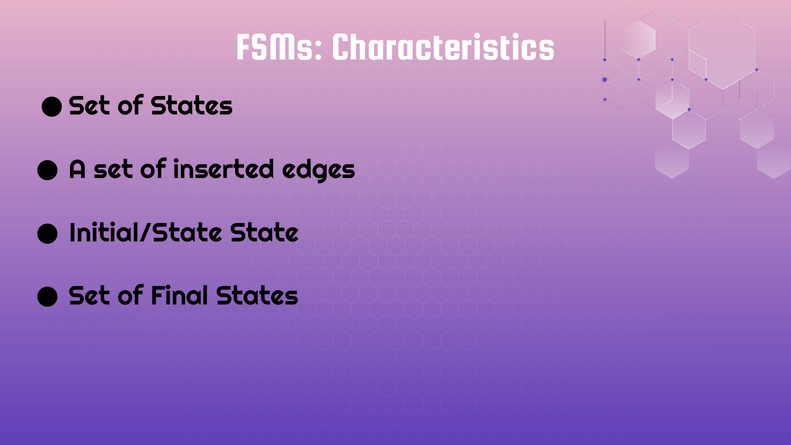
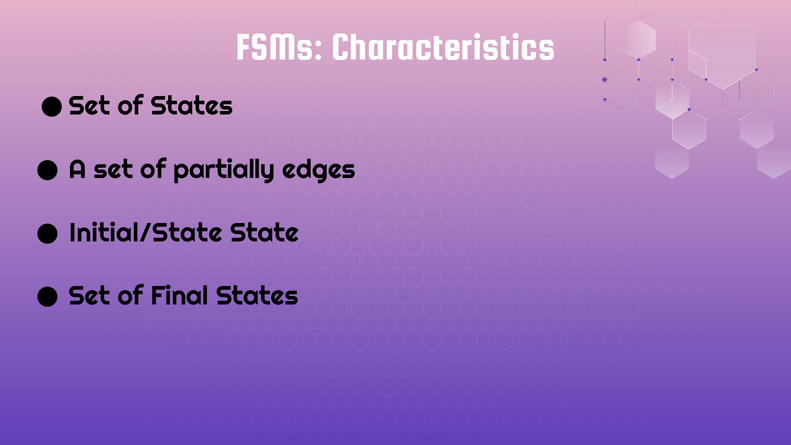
inserted: inserted -> partially (224, 170)
